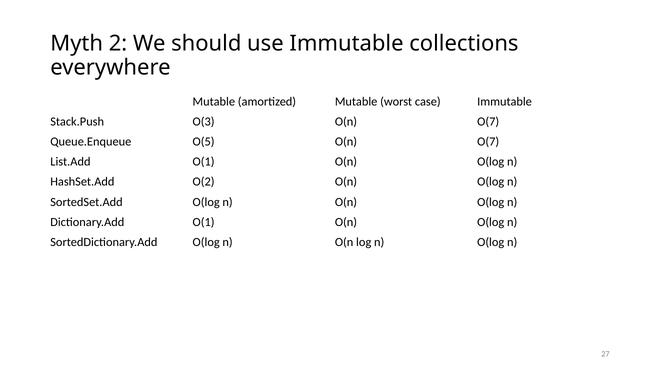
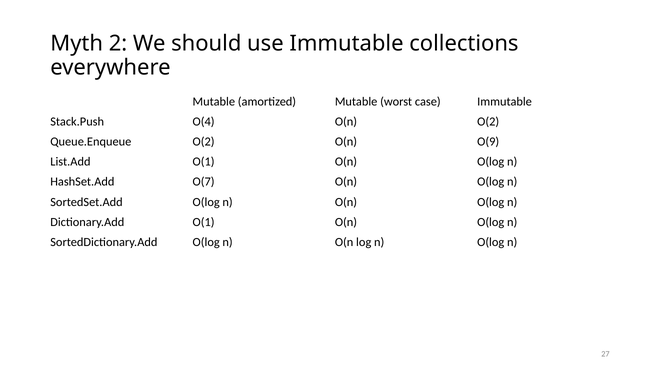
O(3: O(3 -> O(4 (204, 122)
O(7: O(7 -> O(2 (488, 122)
Queue.Enqueue O(5: O(5 -> O(2 (204, 142)
O(7: O(7 -> O(9 (488, 142)
O(2: O(2 -> O(7 (204, 182)
